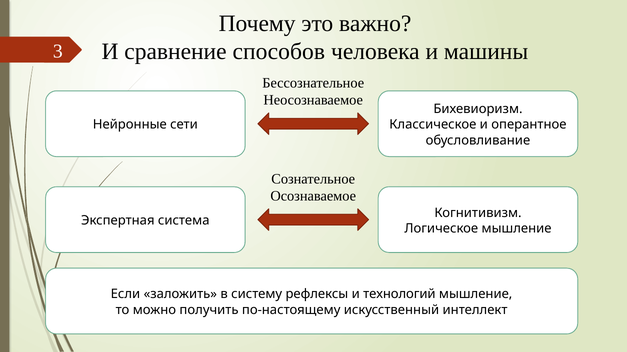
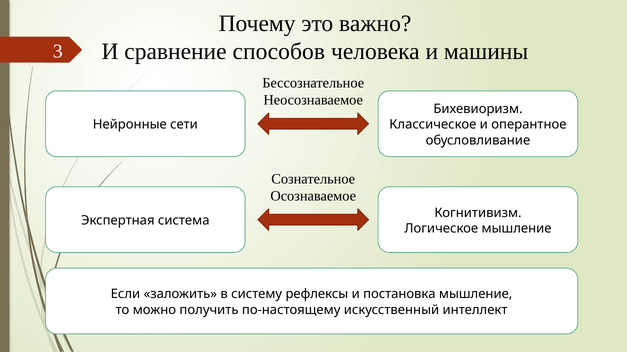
технологий: технологий -> постановка (399, 295)
